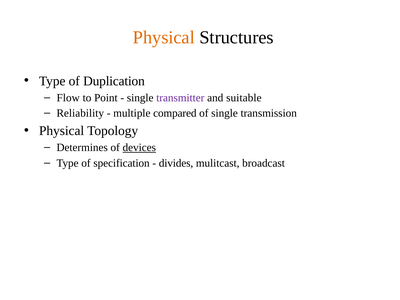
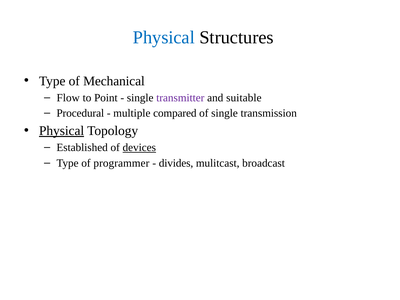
Physical colour: orange -> blue (164, 38)
Duplication: Duplication -> Mechanical (114, 81)
Reliability: Reliability -> Procedural (80, 113)
Physical underline: none -> present (62, 131)
Determines: Determines -> Established (82, 147)
specification: specification -> programmer (121, 163)
